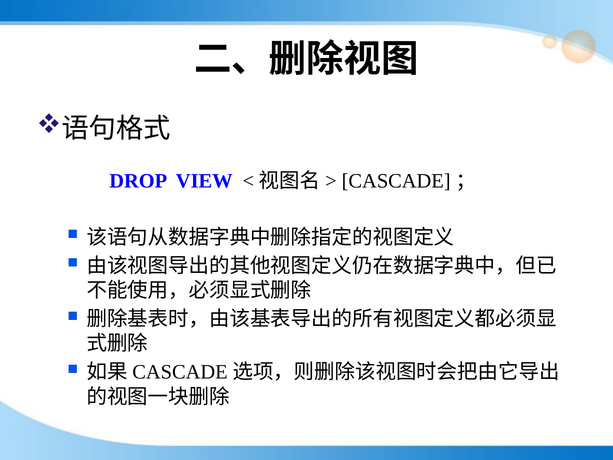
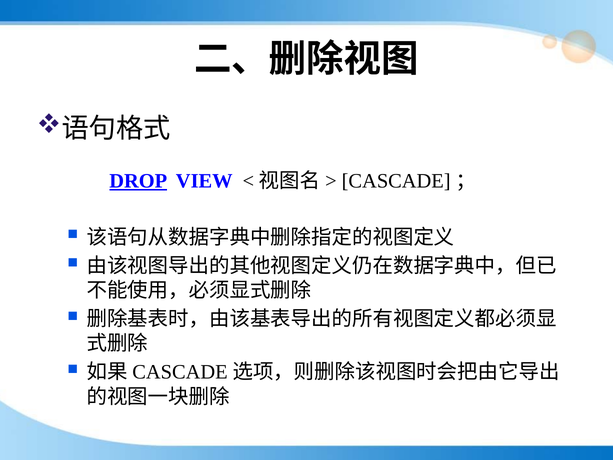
DROP underline: none -> present (138, 181)
